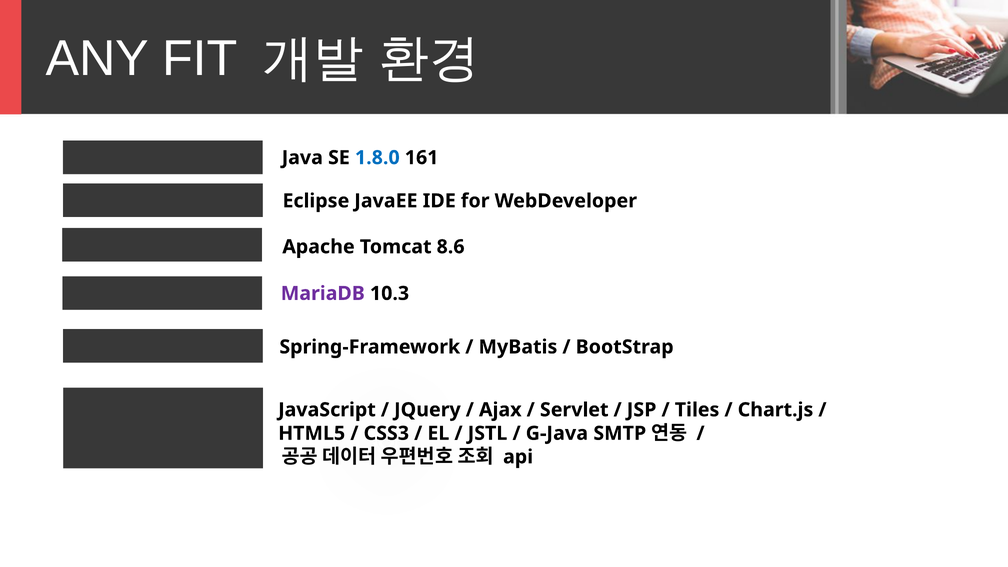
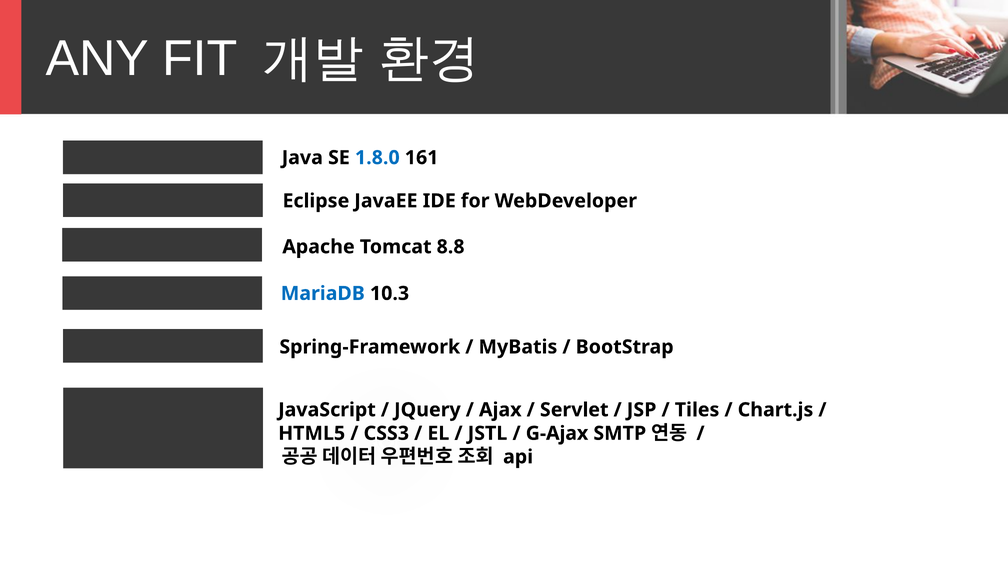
8.6: 8.6 -> 8.8 (451, 247)
MariaDB colour: purple -> blue (323, 293)
G-Java: G-Java -> G-Ajax (557, 433)
